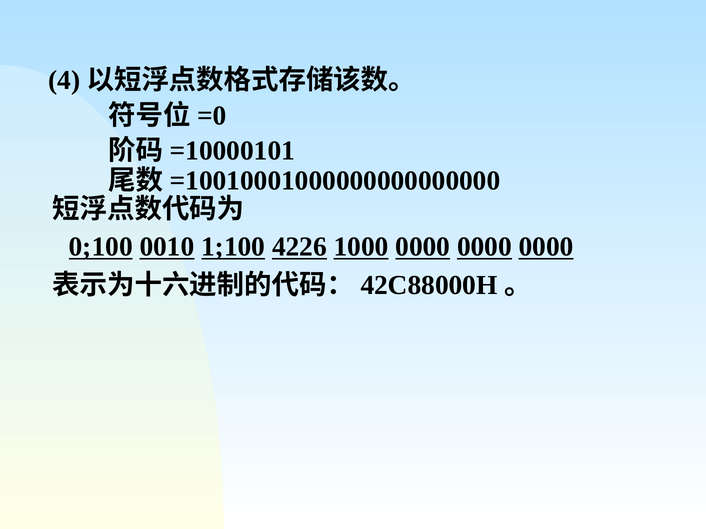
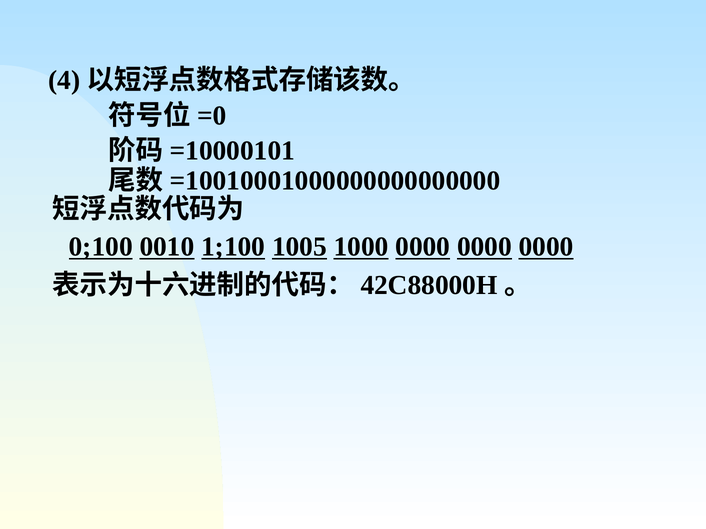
4226: 4226 -> 1005 (299, 247)
